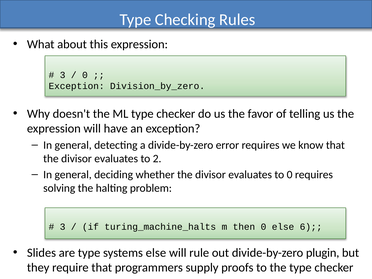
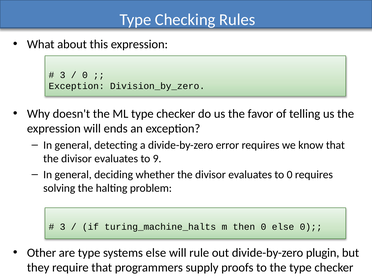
have: have -> ends (116, 129)
2: 2 -> 9 (157, 159)
else 6: 6 -> 0 (311, 227)
Slides: Slides -> Other (42, 253)
